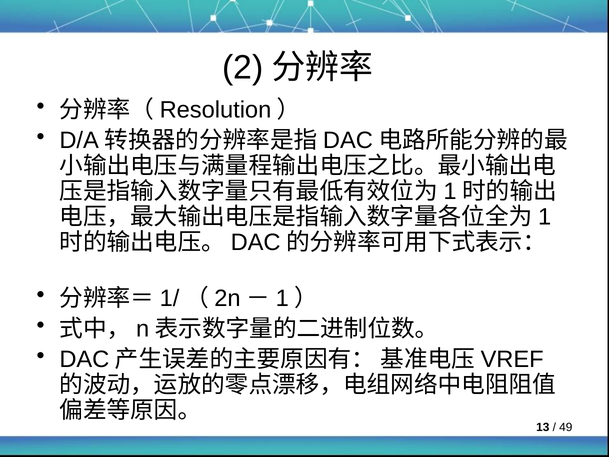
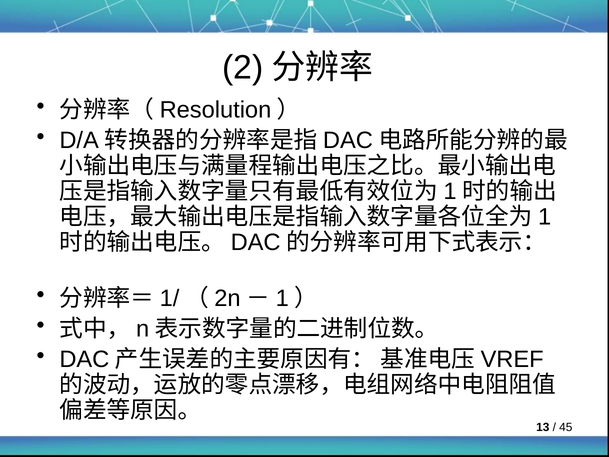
49: 49 -> 45 (566, 427)
